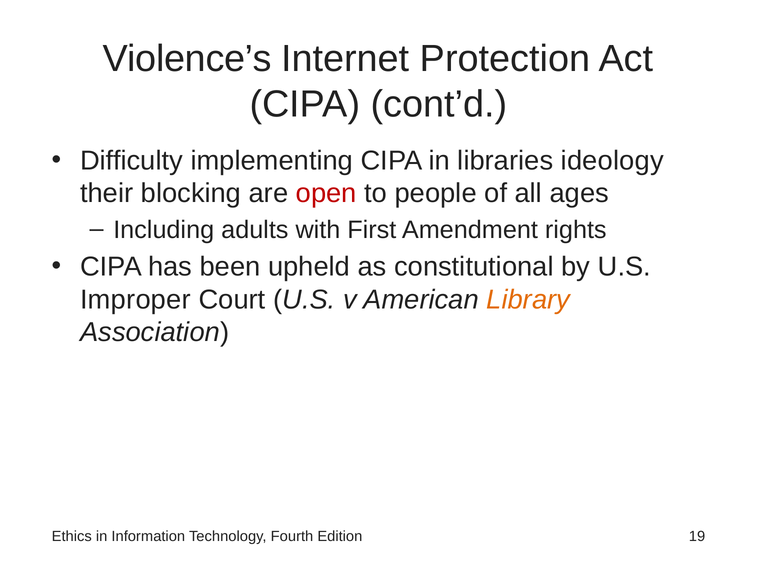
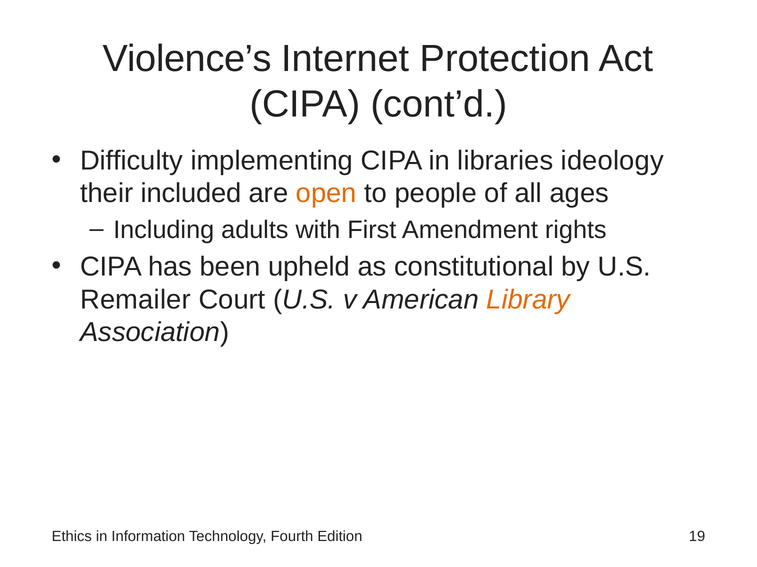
blocking: blocking -> included (191, 194)
open colour: red -> orange (326, 194)
Improper: Improper -> Remailer (135, 300)
